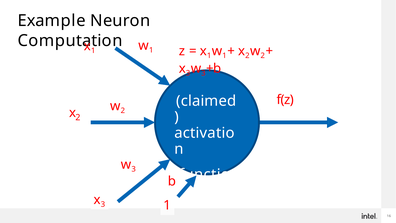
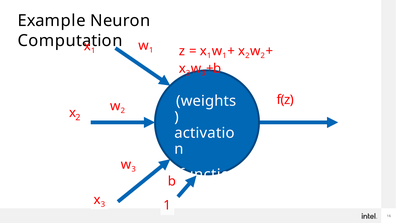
claimed: claimed -> weights (206, 101)
